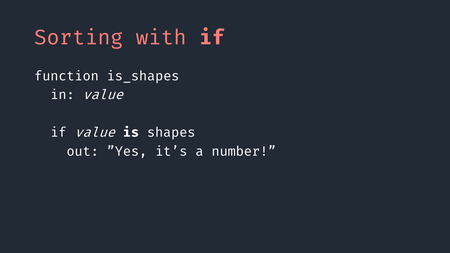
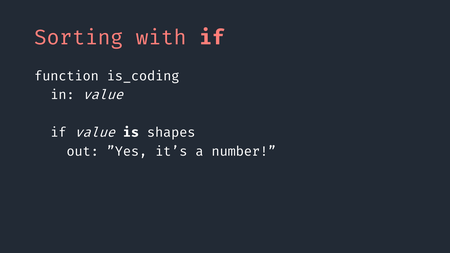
is_shapes: is_shapes -> is_coding (143, 76)
